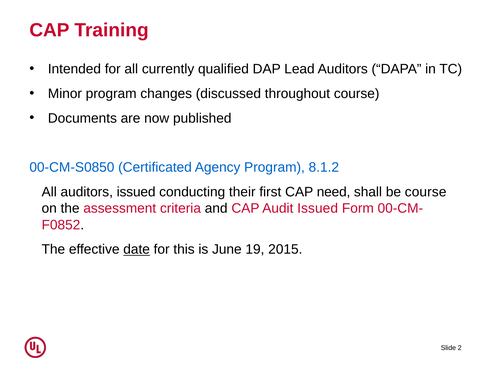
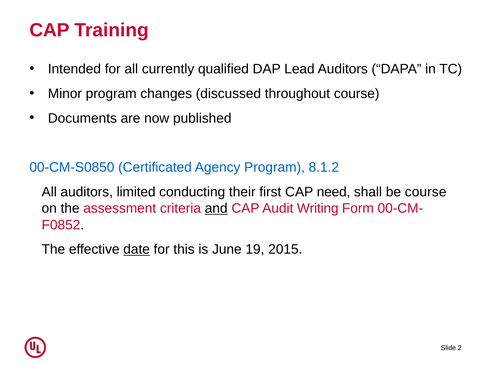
auditors issued: issued -> limited (136, 192)
and underline: none -> present (216, 208)
Audit Issued: Issued -> Writing (318, 208)
